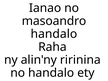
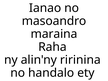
handalo: handalo -> maraina (54, 34)
